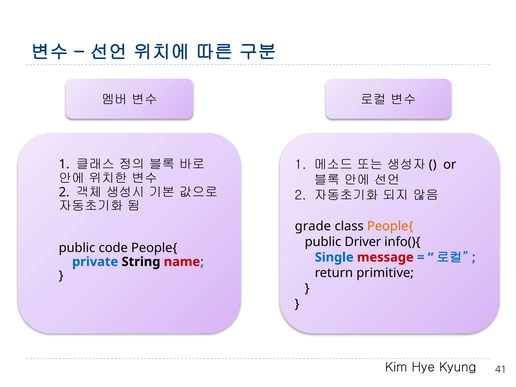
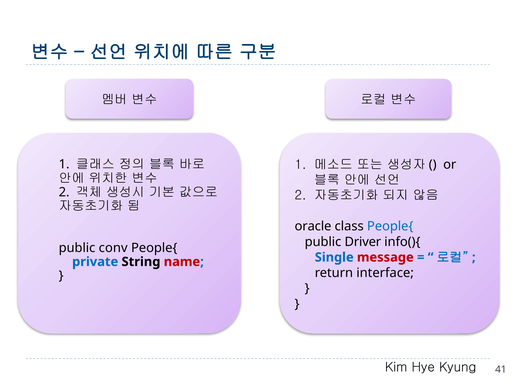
grade: grade -> oracle (313, 226)
People{ colour: orange -> blue (390, 226)
code: code -> conv (113, 248)
primitive: primitive -> interface (385, 273)
